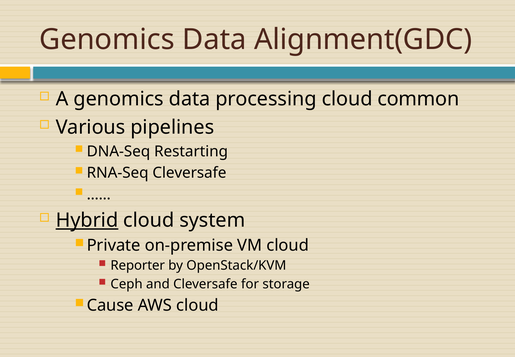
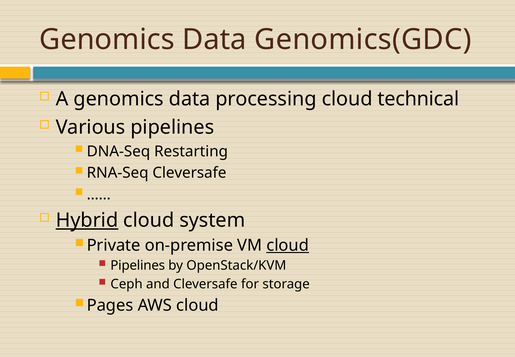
Alignment(GDC: Alignment(GDC -> Genomics(GDC (363, 40)
common: common -> technical (418, 99)
cloud underline: none -> present (288, 245)
Reporter: Reporter -> Pipelines (138, 265)
Cause: Cause -> Pages (110, 305)
